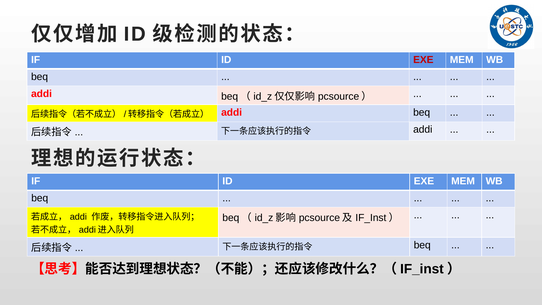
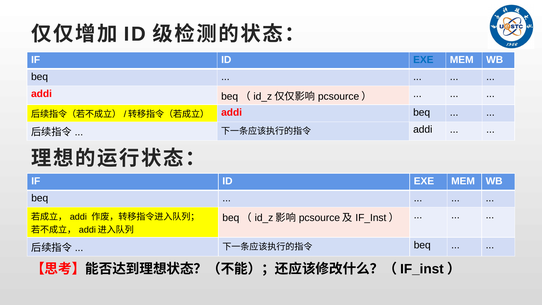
EXE colour: red -> blue (423, 60)
